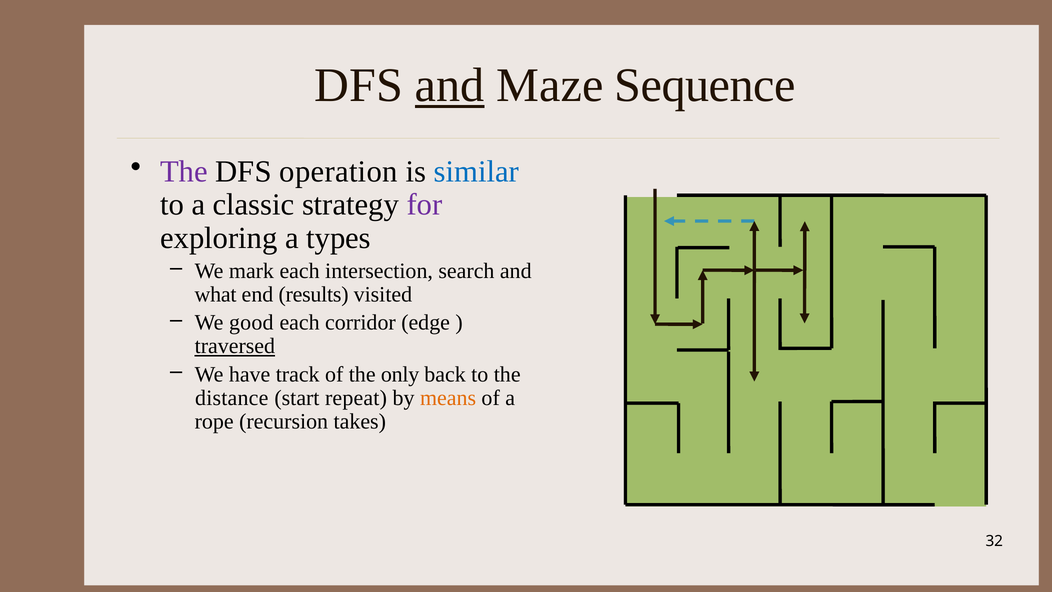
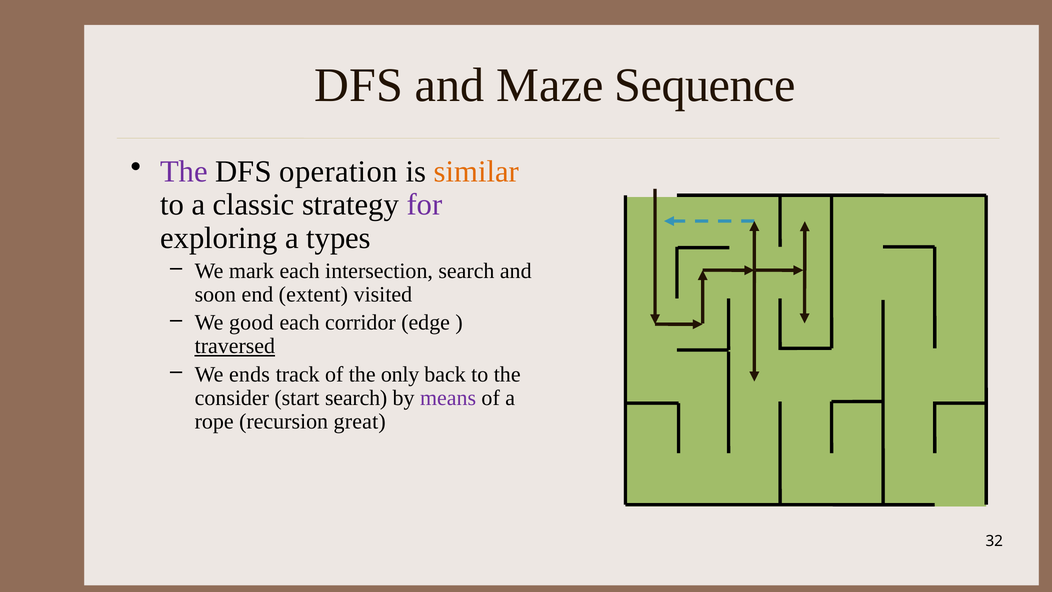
and underline: present -> none (450, 86)
similar colour: blue -> orange (476, 172)
what: what -> soon (215, 294)
results: results -> extent (313, 294)
have: have -> ends (249, 374)
distance: distance -> consider (232, 398)
start repeat: repeat -> search (356, 398)
means colour: orange -> purple (448, 398)
takes: takes -> great (360, 421)
